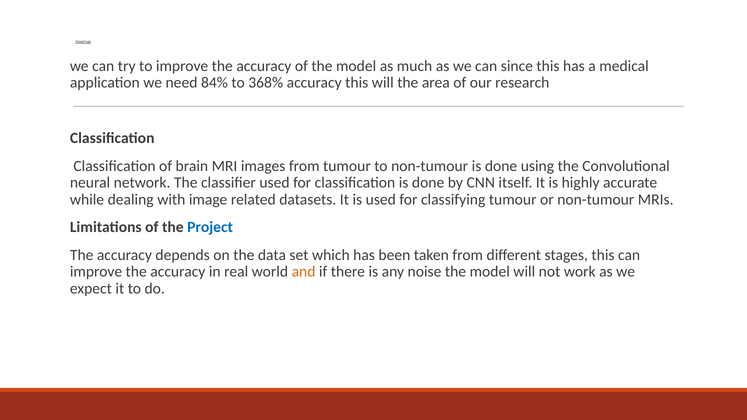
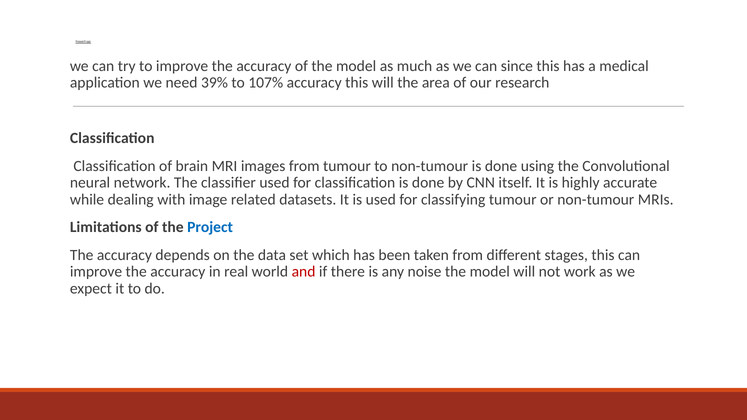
84%: 84% -> 39% (214, 83)
368%: 368% -> 107% (266, 83)
and colour: orange -> red (304, 272)
